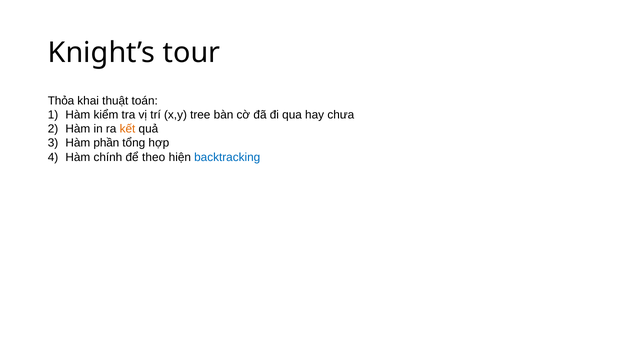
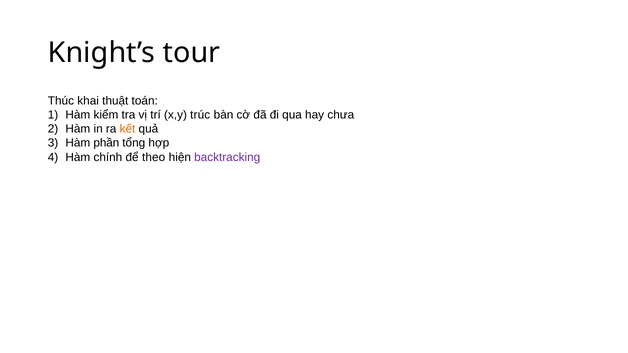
Thỏa: Thỏa -> Thúc (61, 101)
tree: tree -> trúc (200, 115)
backtracking colour: blue -> purple (227, 157)
